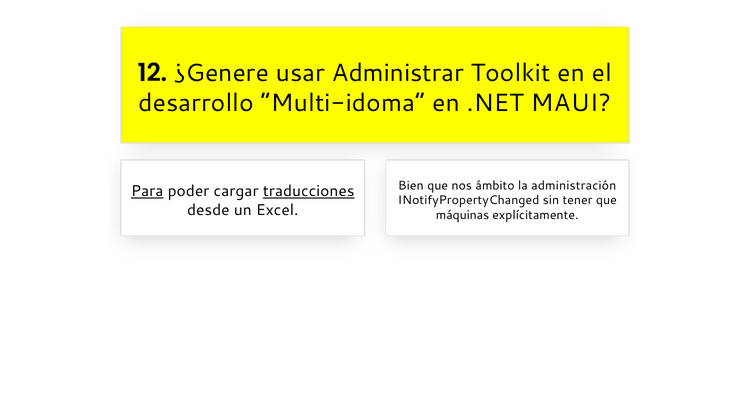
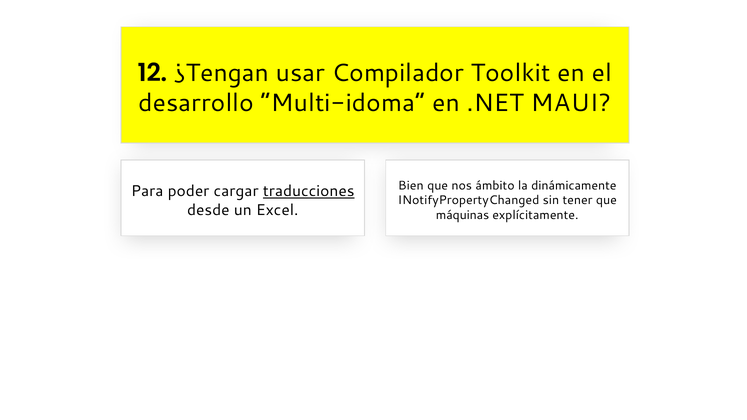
¿Genere: ¿Genere -> ¿Tengan (221, 73)
Administrar: Administrar -> Compilador (398, 73)
administración: administración -> dinámicamente (574, 186)
Para underline: present -> none (147, 191)
